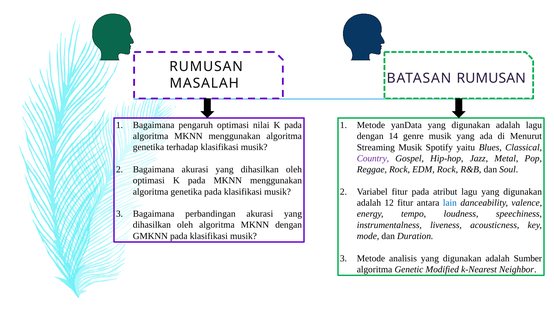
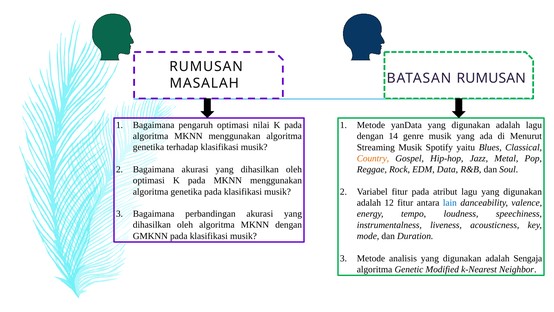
Country colour: purple -> orange (373, 158)
EDM Rock: Rock -> Data (447, 169)
Sumber: Sumber -> Sengaja (528, 258)
